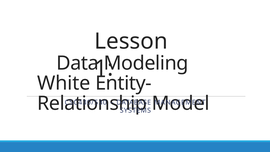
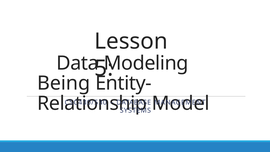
1: 1 -> 5 (104, 68)
White: White -> Being (64, 83)
